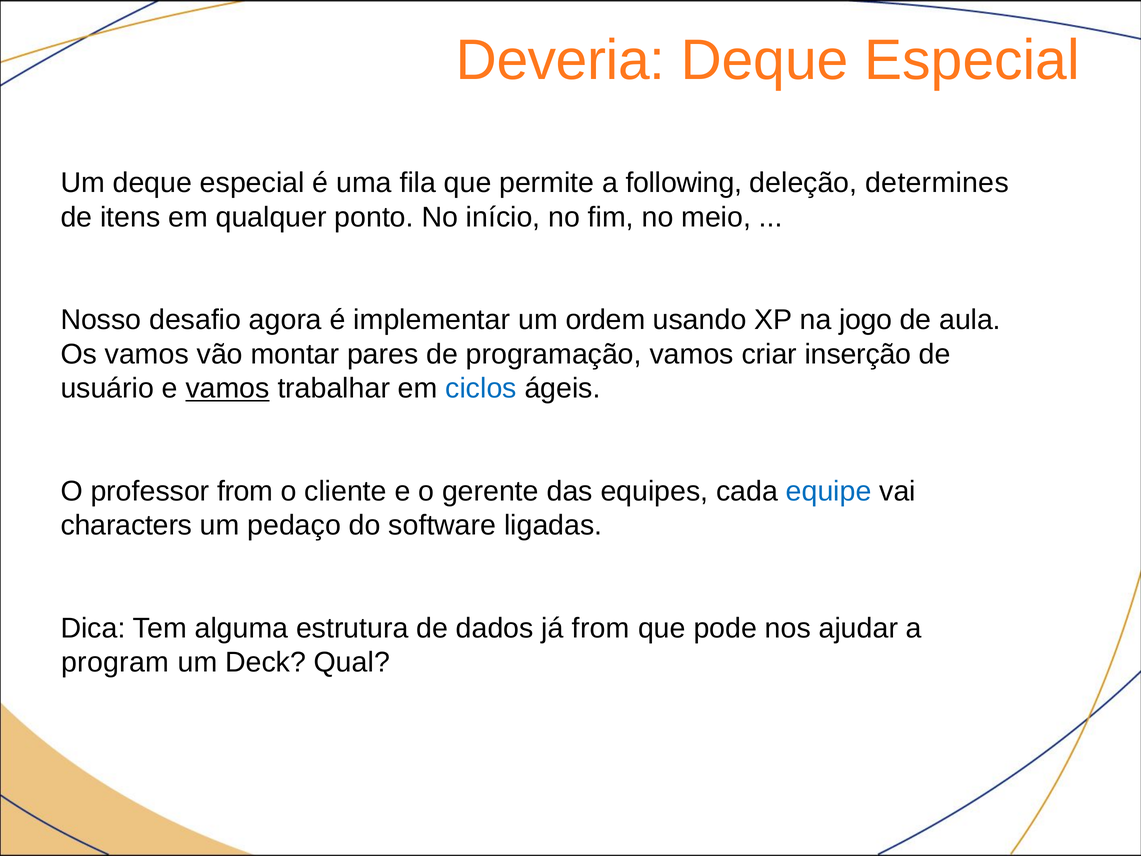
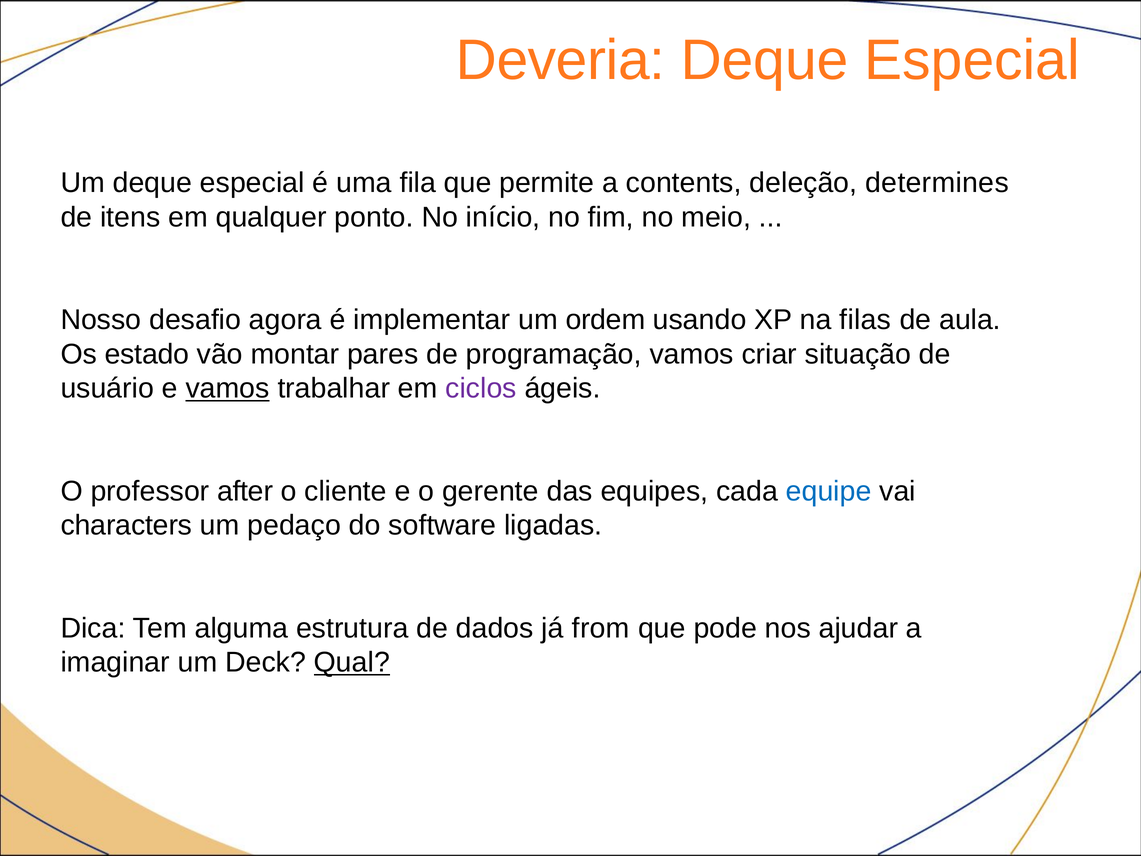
following: following -> contents (684, 183)
jogo: jogo -> filas (865, 320)
Os vamos: vamos -> estado (147, 354)
inserção: inserção -> situação (858, 354)
ciclos colour: blue -> purple (481, 388)
professor from: from -> after (245, 491)
program: program -> imaginar (115, 662)
Qual underline: none -> present (352, 662)
